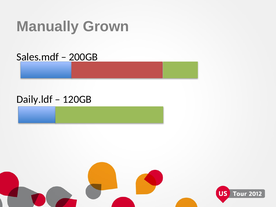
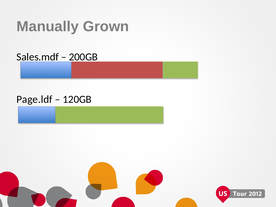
Daily.ldf: Daily.ldf -> Page.ldf (34, 99)
